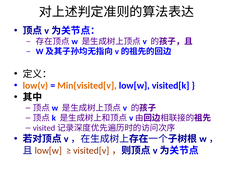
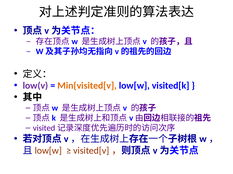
low(v colour: orange -> purple (35, 86)
